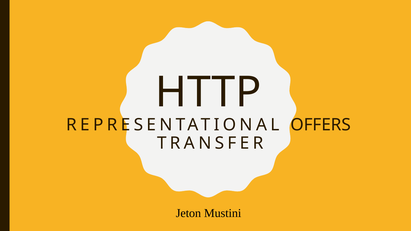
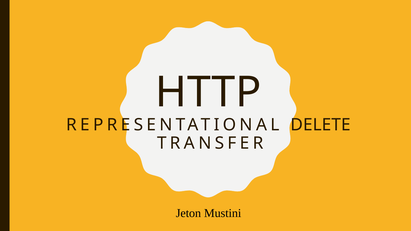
OFFERS: OFFERS -> DELETE (321, 125)
